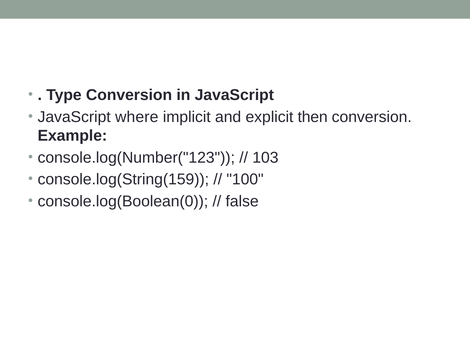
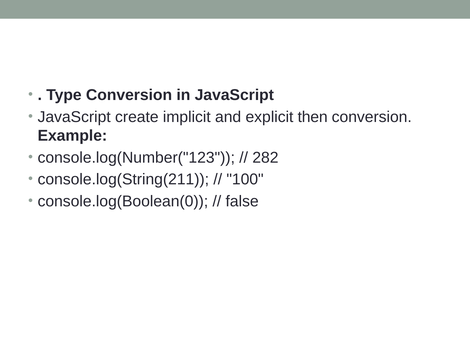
where: where -> create (137, 117)
103: 103 -> 282 (265, 158)
console.log(String(159: console.log(String(159 -> console.log(String(211 (123, 180)
